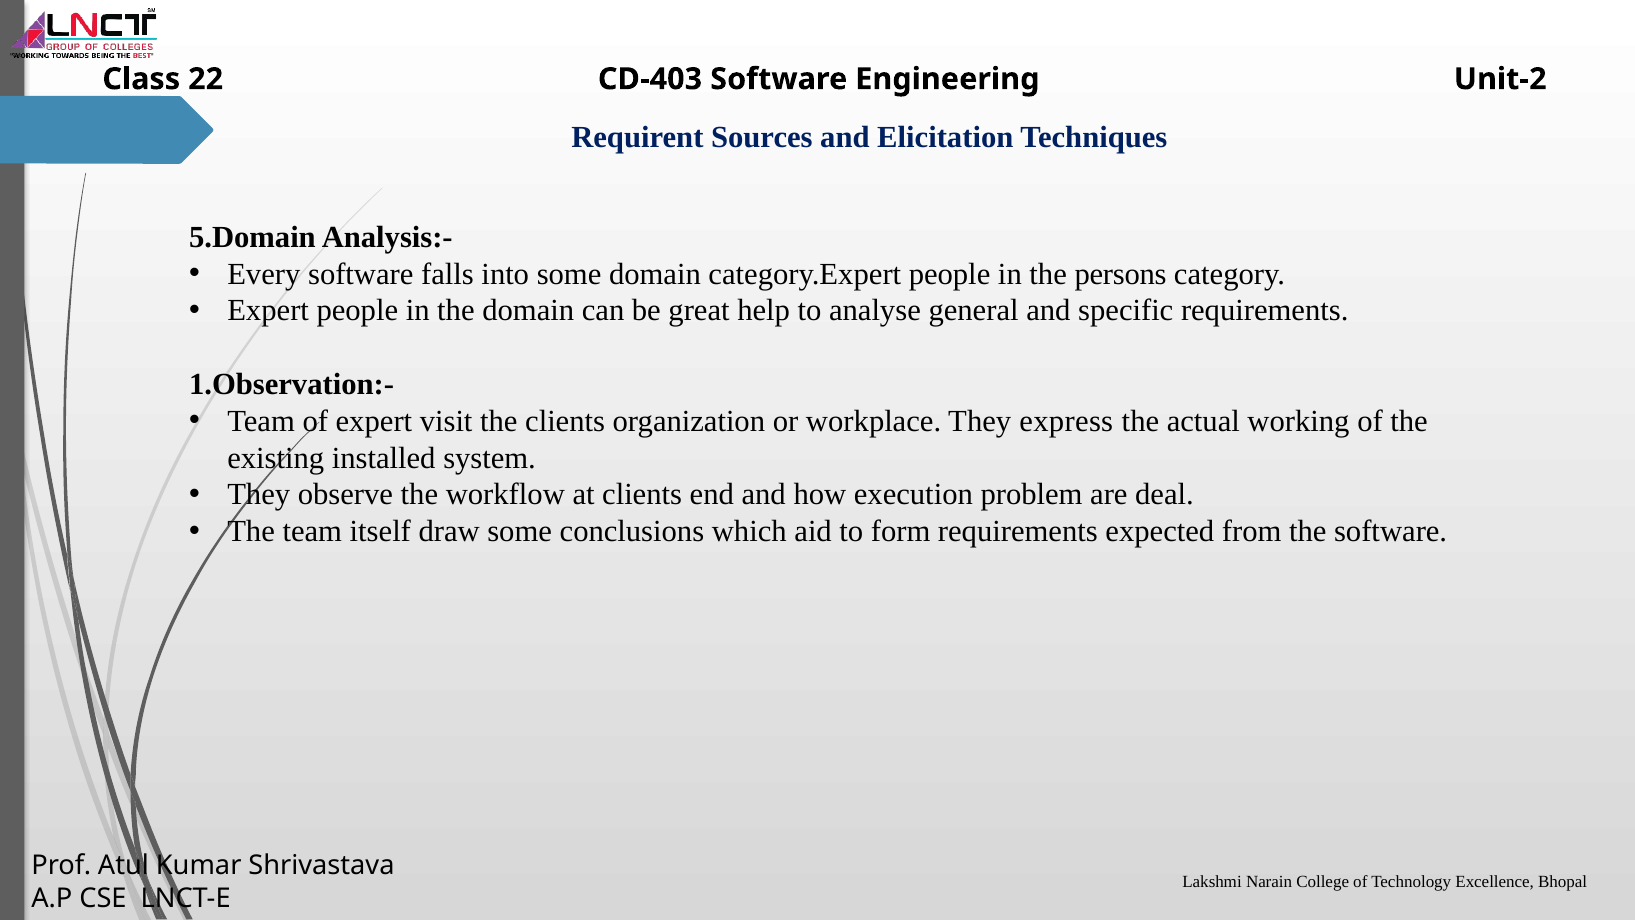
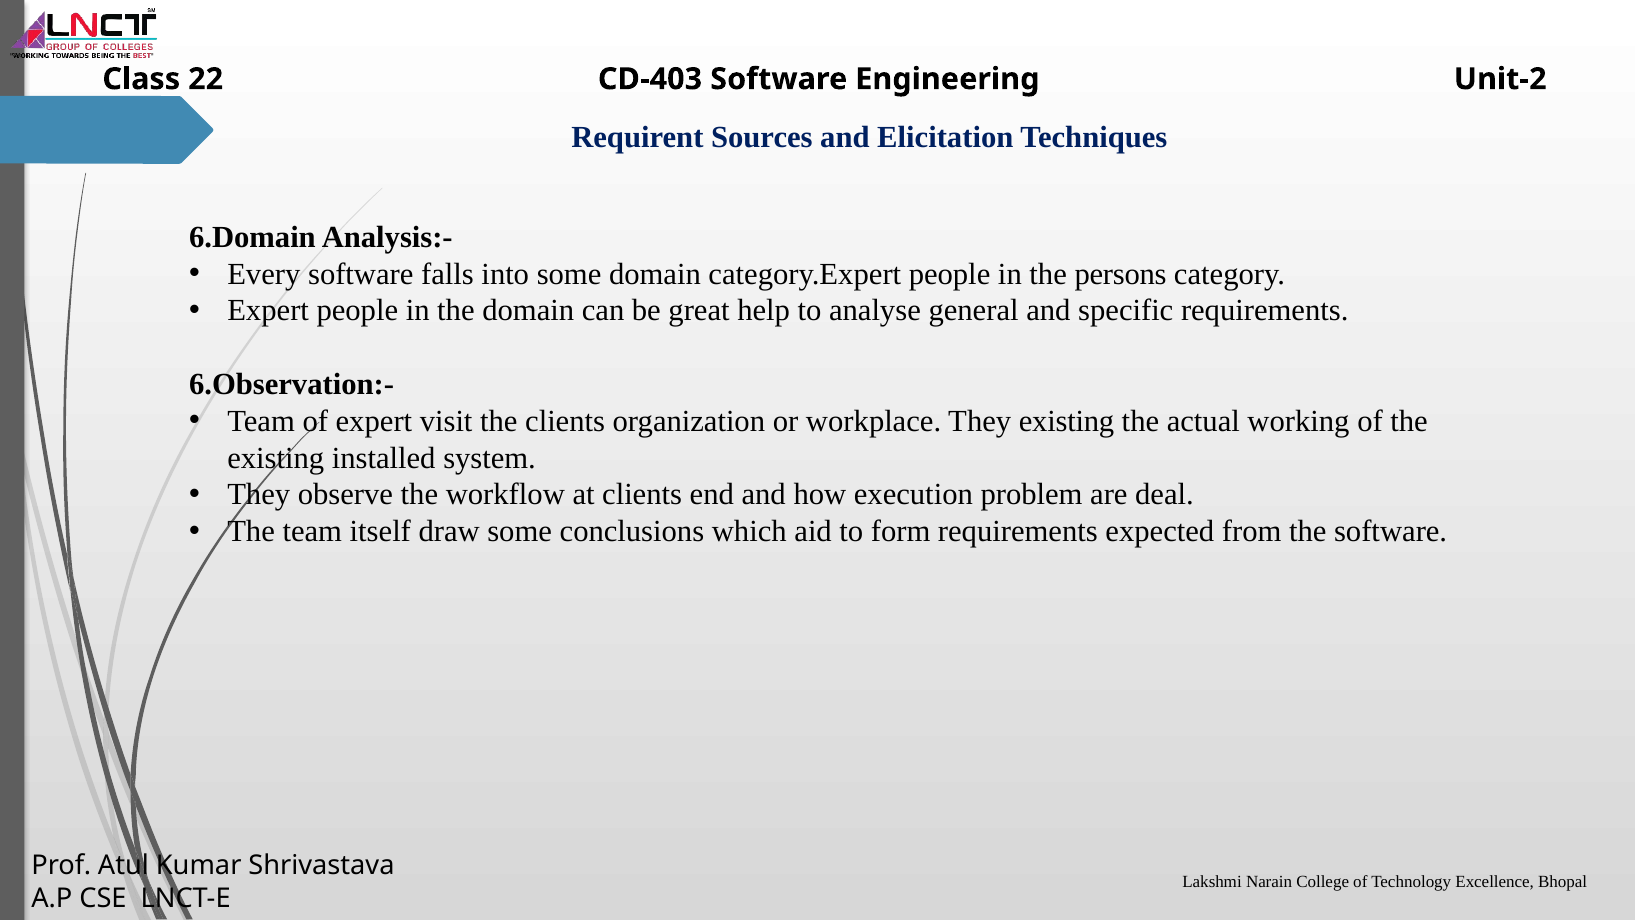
5.Domain: 5.Domain -> 6.Domain (252, 237)
1.Observation:-: 1.Observation:- -> 6.Observation:- (292, 384)
They express: express -> existing (1067, 421)
